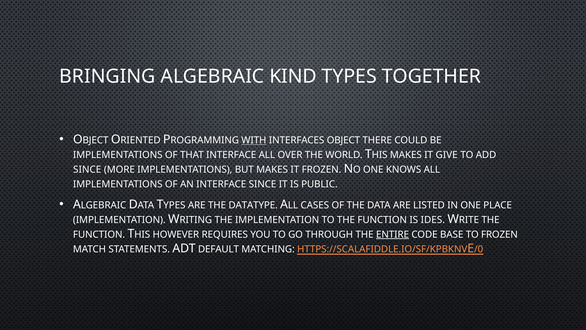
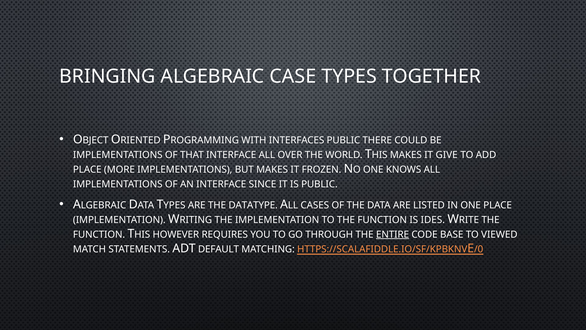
KIND: KIND -> CASE (293, 76)
WITH underline: present -> none (254, 140)
INTERFACES OBJECT: OBJECT -> PUBLIC (343, 140)
SINCE: SINCE -> PLACE (87, 169)
TO FROZEN: FROZEN -> VIEWED (499, 234)
